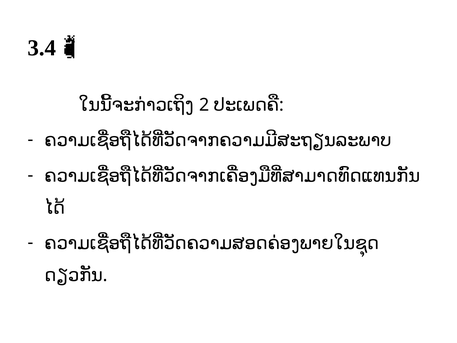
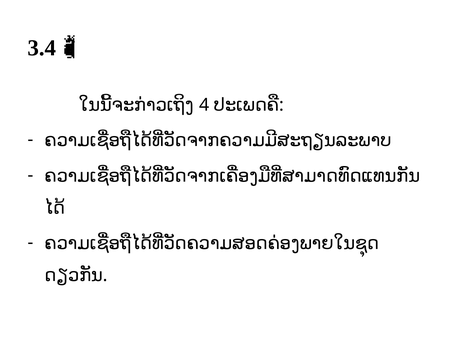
2: 2 -> 4 (204, 105)
